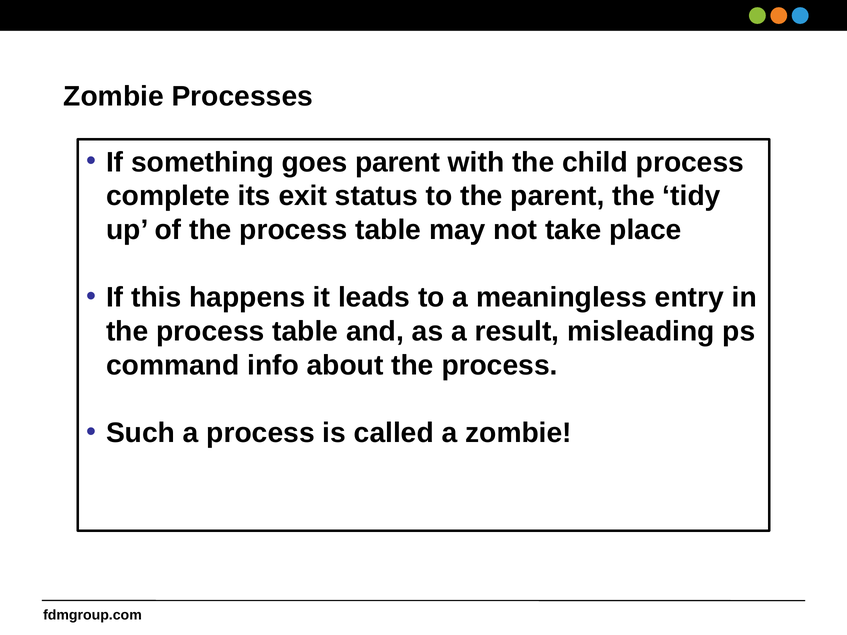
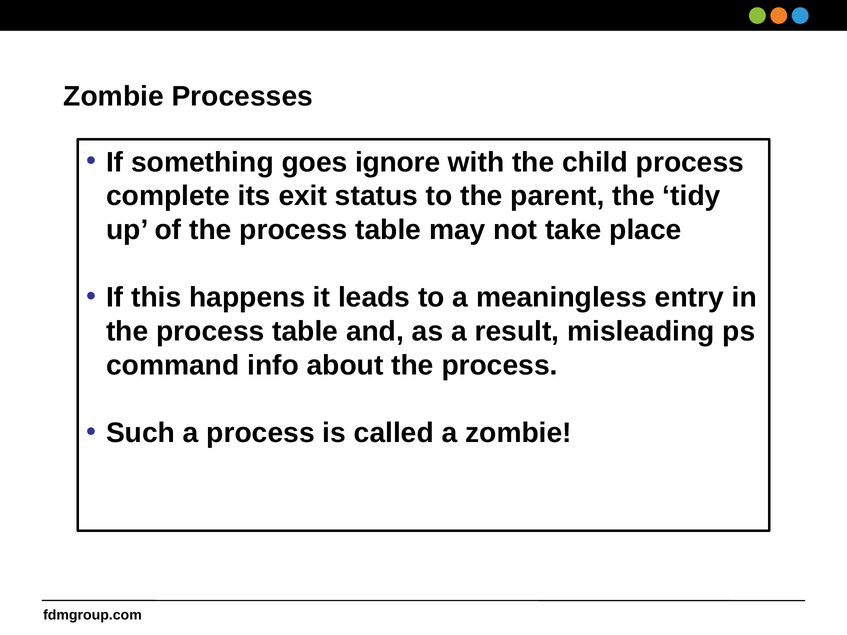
goes parent: parent -> ignore (398, 162)
